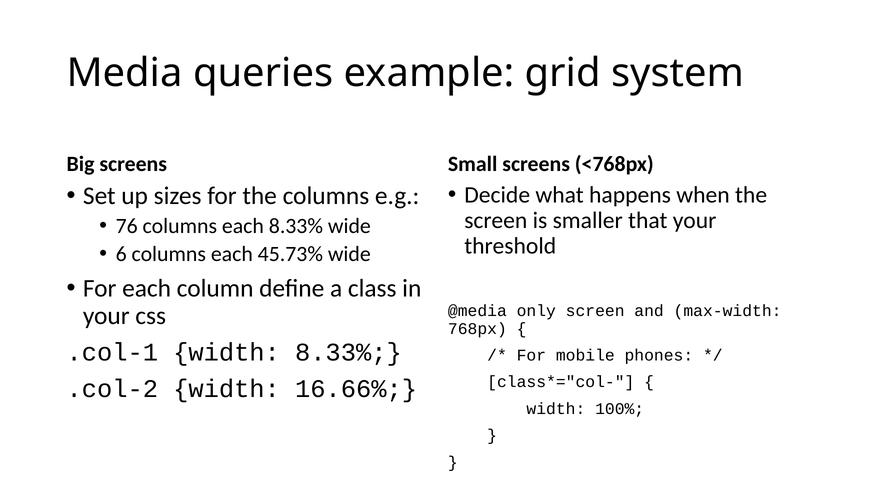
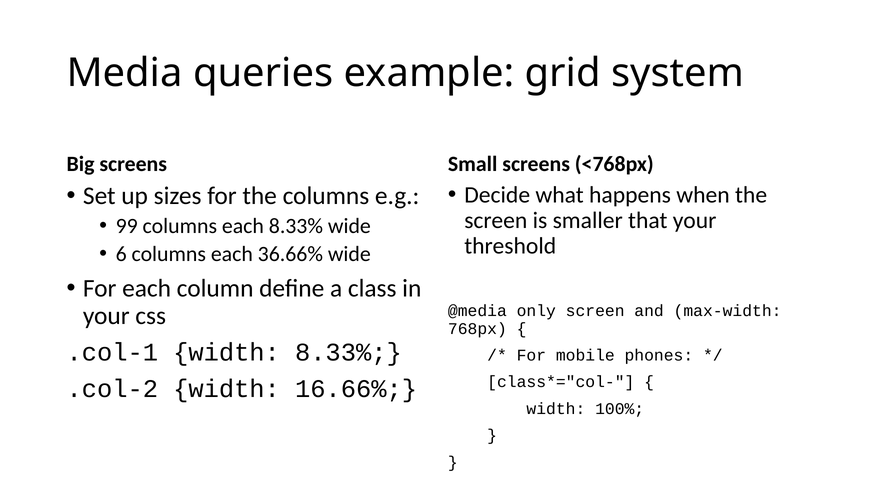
76: 76 -> 99 (127, 226)
45.73%: 45.73% -> 36.66% (290, 254)
